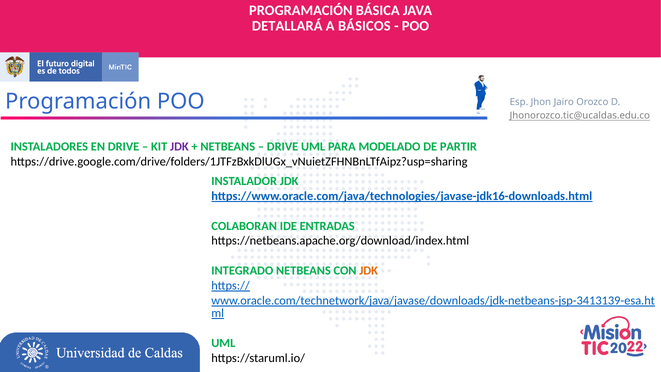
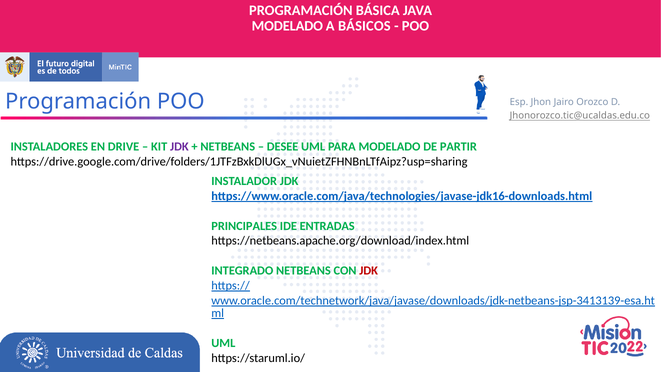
DETALLARÁ: DETALLARÁ -> MODELADO (287, 26)
DRIVE: DRIVE -> DESEE (283, 147)
COLABORAN: COLABORAN -> PRINCIPALES (244, 226)
JDK colour: orange -> red (369, 271)
